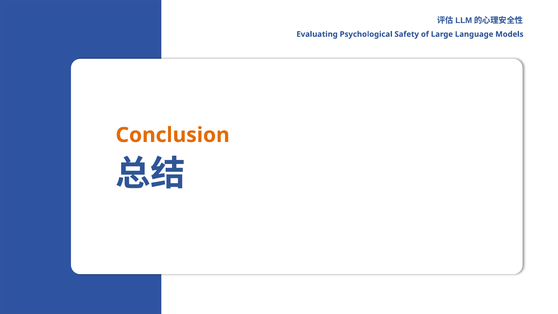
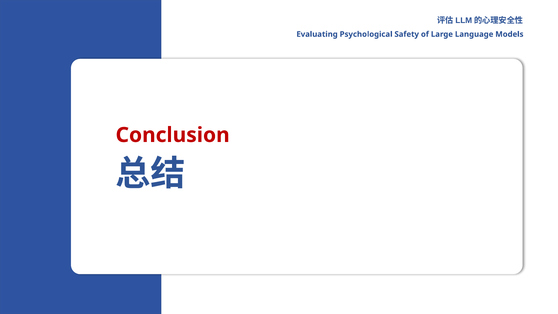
Conclusion colour: orange -> red (173, 135)
